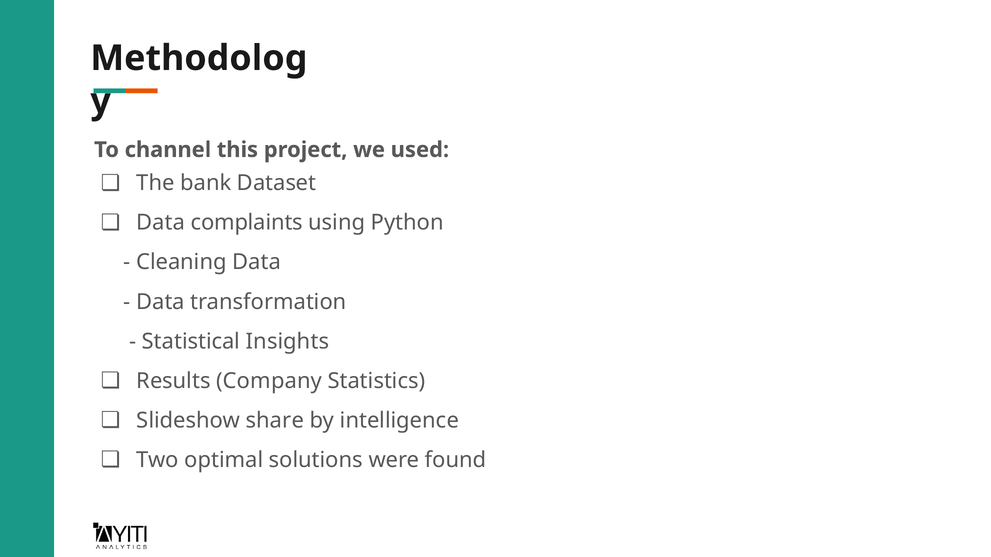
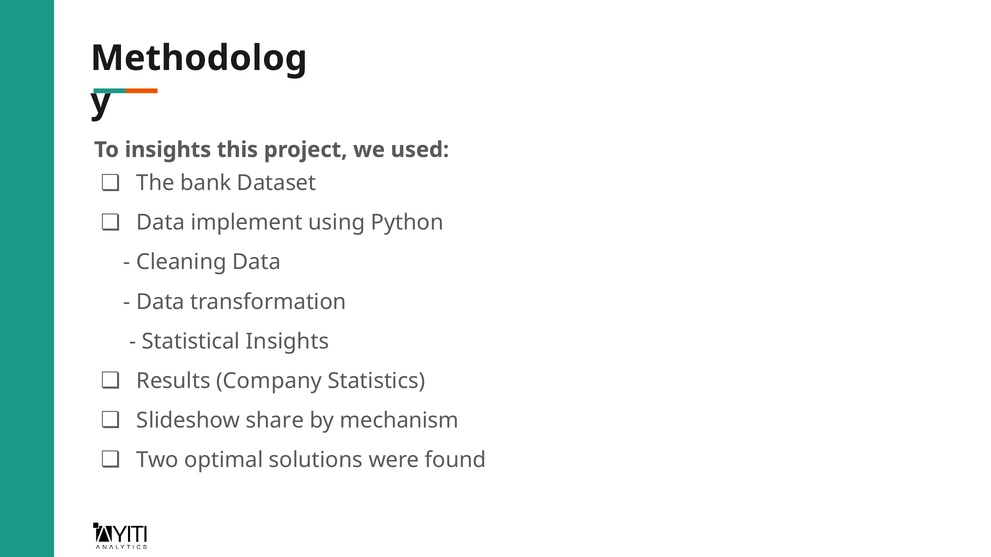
To channel: channel -> insights (168, 150)
complaints: complaints -> implement (247, 223)
intelligence: intelligence -> mechanism (399, 421)
